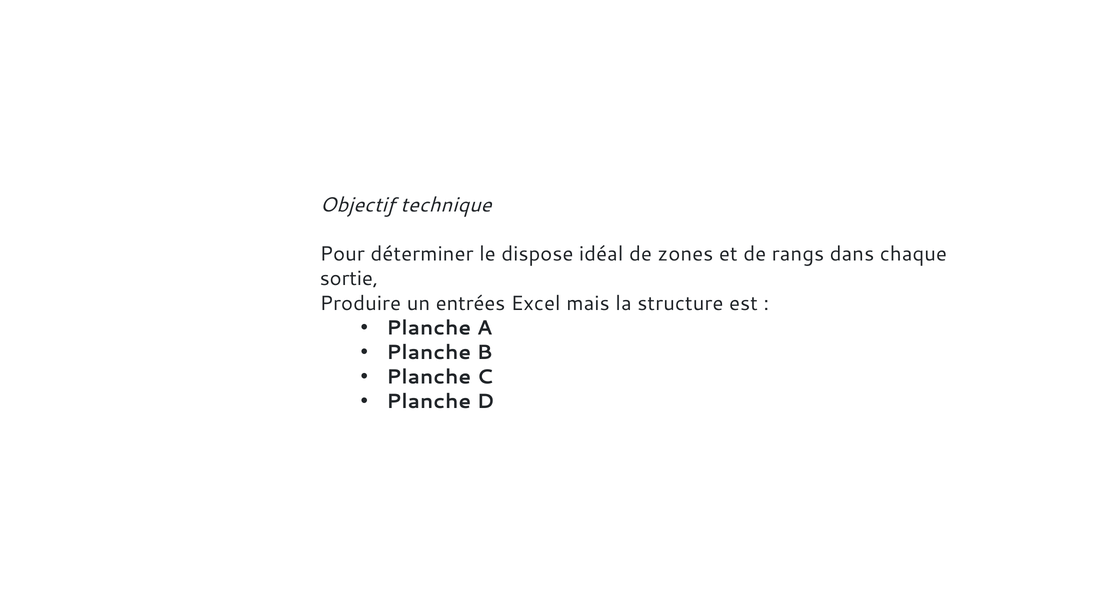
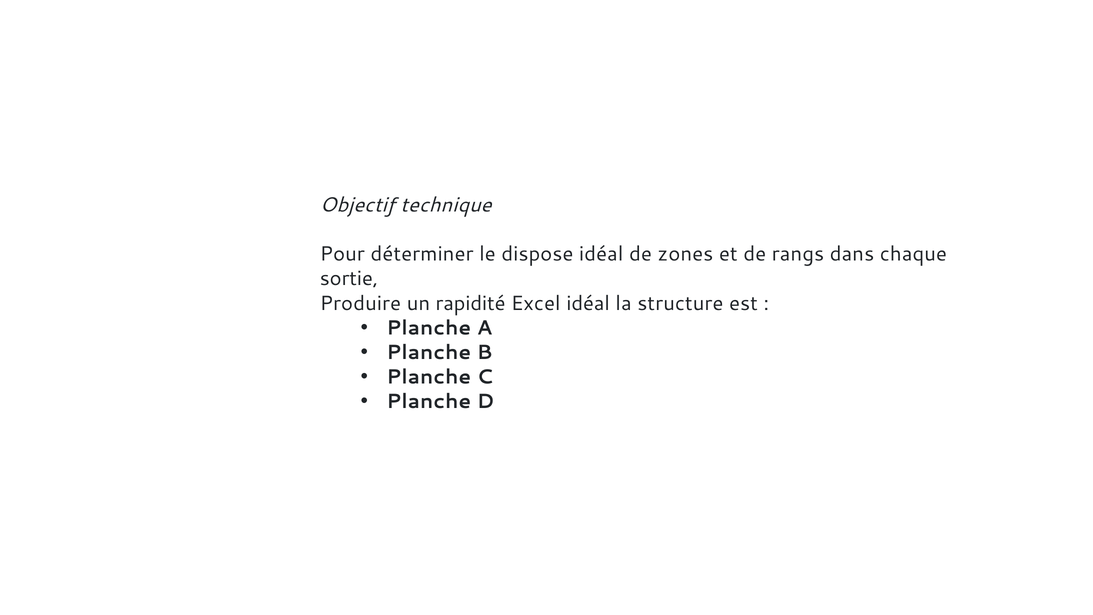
entrées: entrées -> rapidité (471, 303)
Excel mais: mais -> idéal (588, 303)
